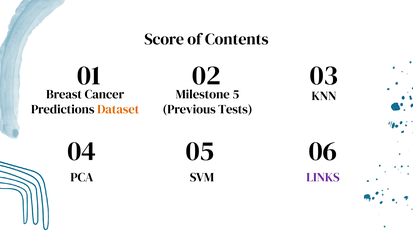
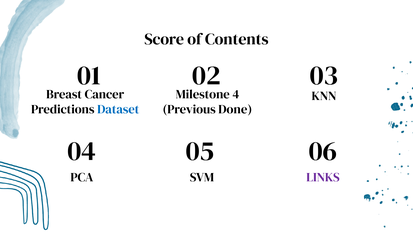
5: 5 -> 4 (236, 94)
Dataset colour: orange -> blue (118, 110)
Tests: Tests -> Done (235, 110)
